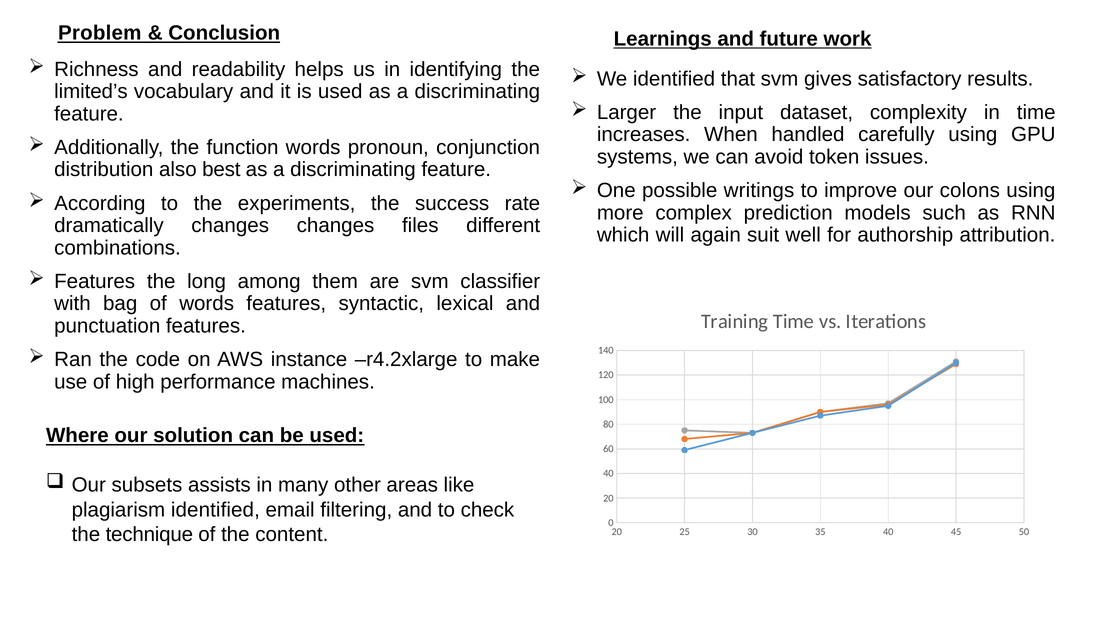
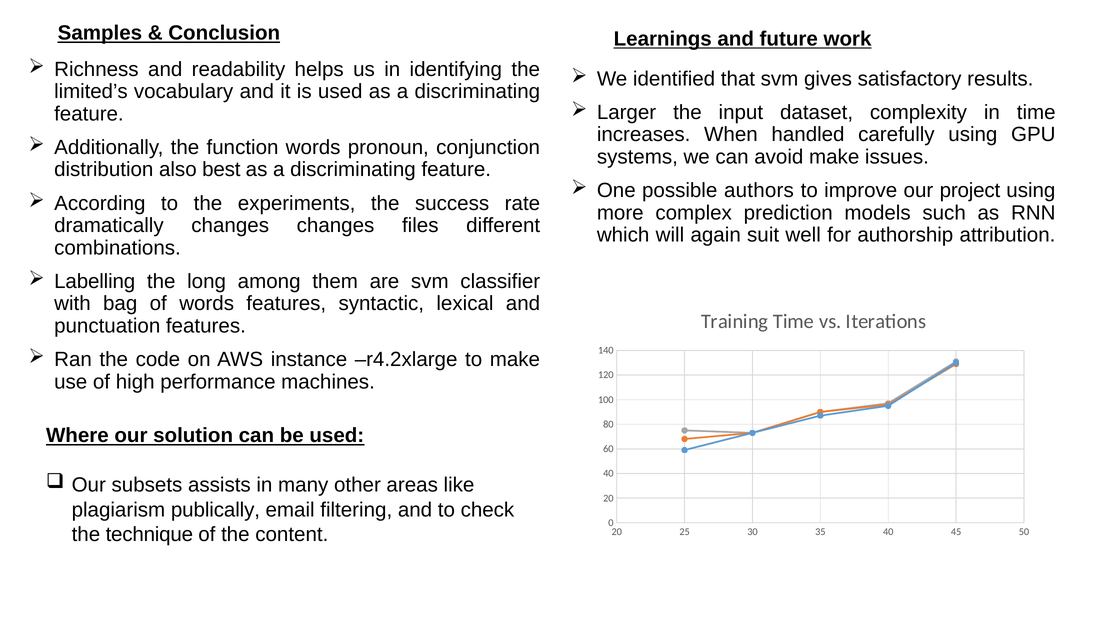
Problem: Problem -> Samples (100, 33)
avoid token: token -> make (834, 157)
writings: writings -> authors (759, 190)
colons: colons -> project (970, 190)
Features: Features -> Labelling (95, 281)
plagiarism identified: identified -> publically (215, 509)
